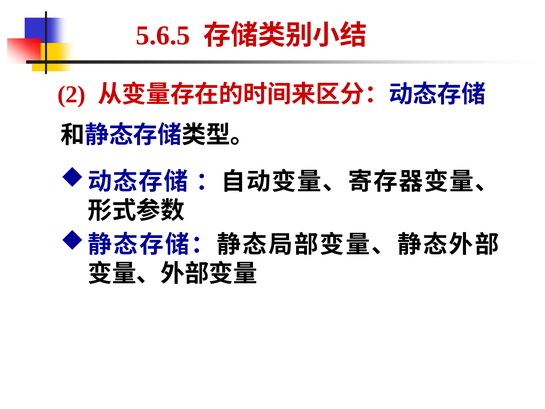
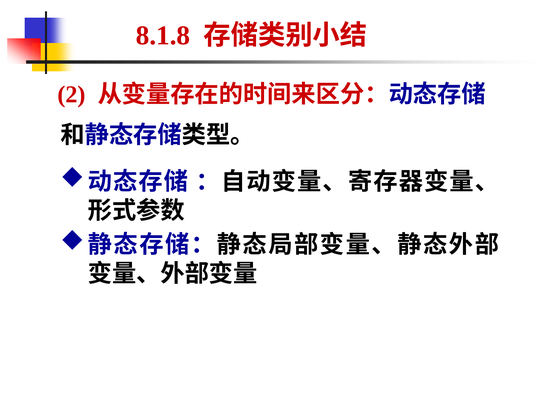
5.6.5: 5.6.5 -> 8.1.8 (163, 35)
